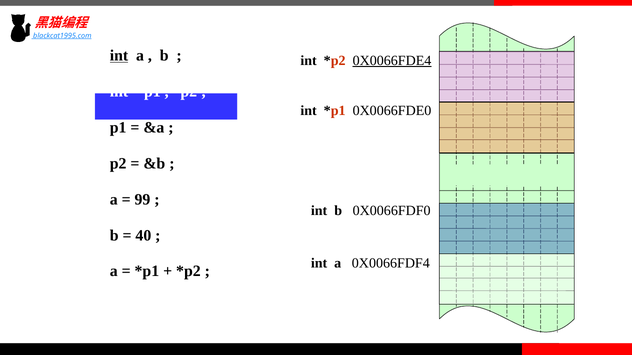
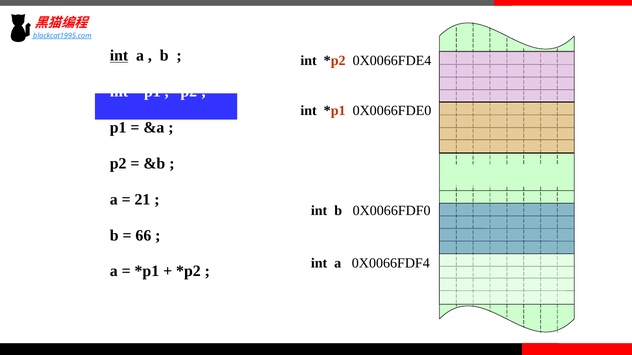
0X0066FDE4 underline: present -> none (392, 61)
99: 99 -> 21 (142, 200)
40: 40 -> 66 (143, 236)
